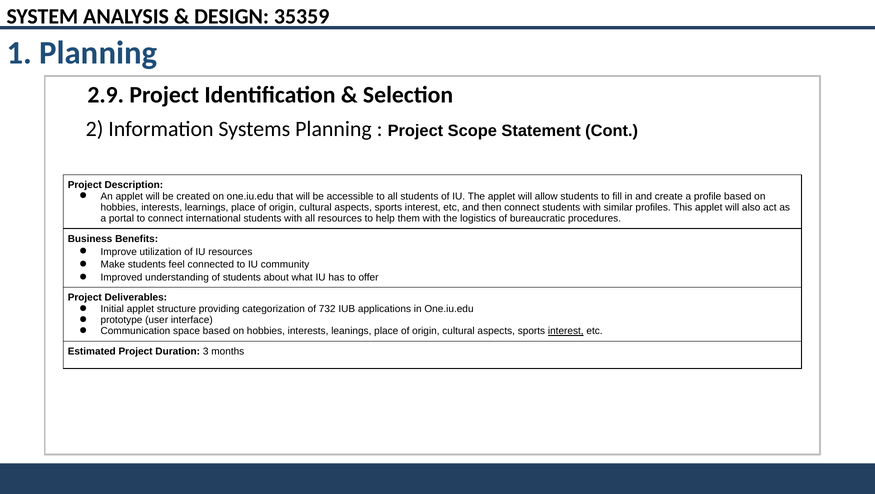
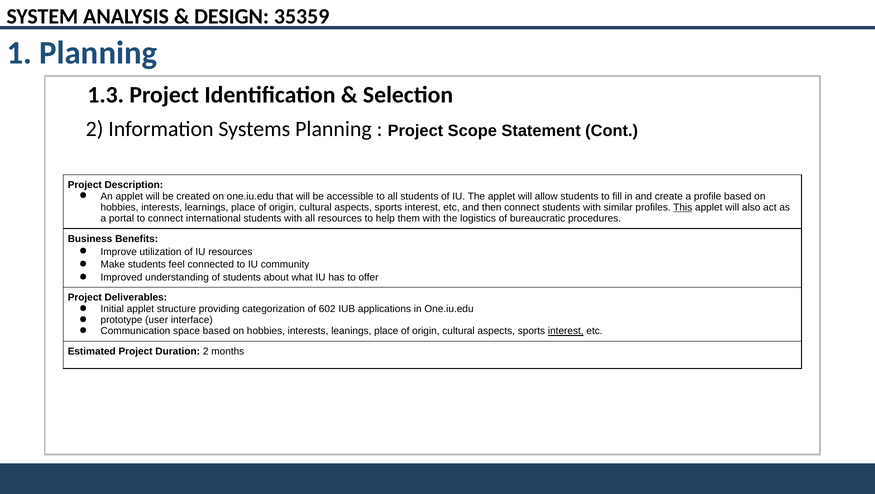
2.9: 2.9 -> 1.3 (106, 95)
This underline: none -> present (683, 207)
732: 732 -> 602 (327, 309)
Duration 3: 3 -> 2 (206, 351)
